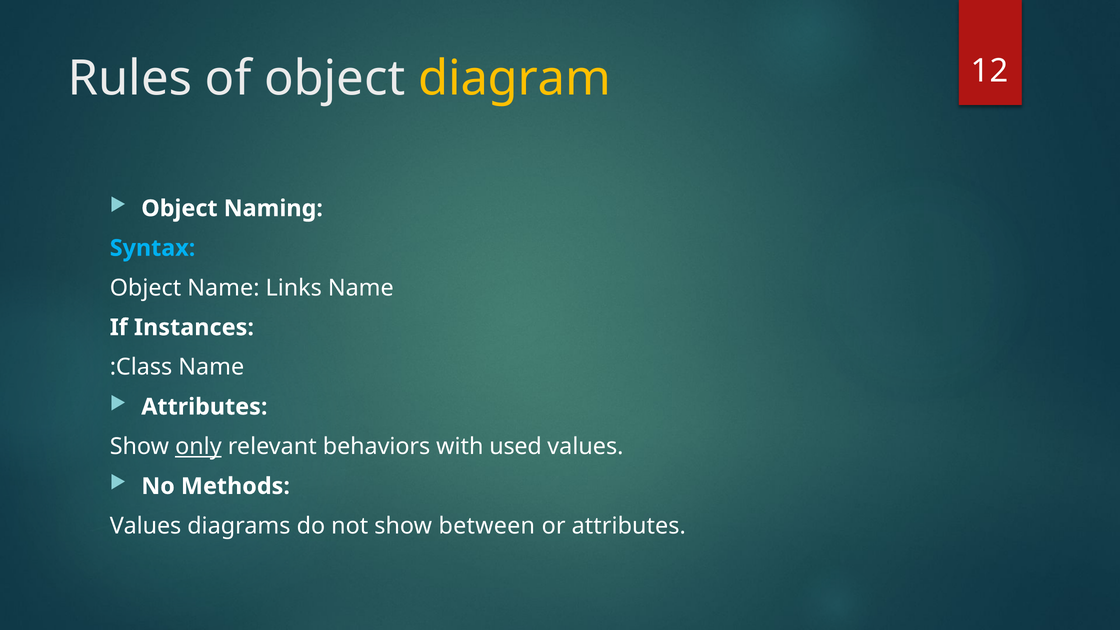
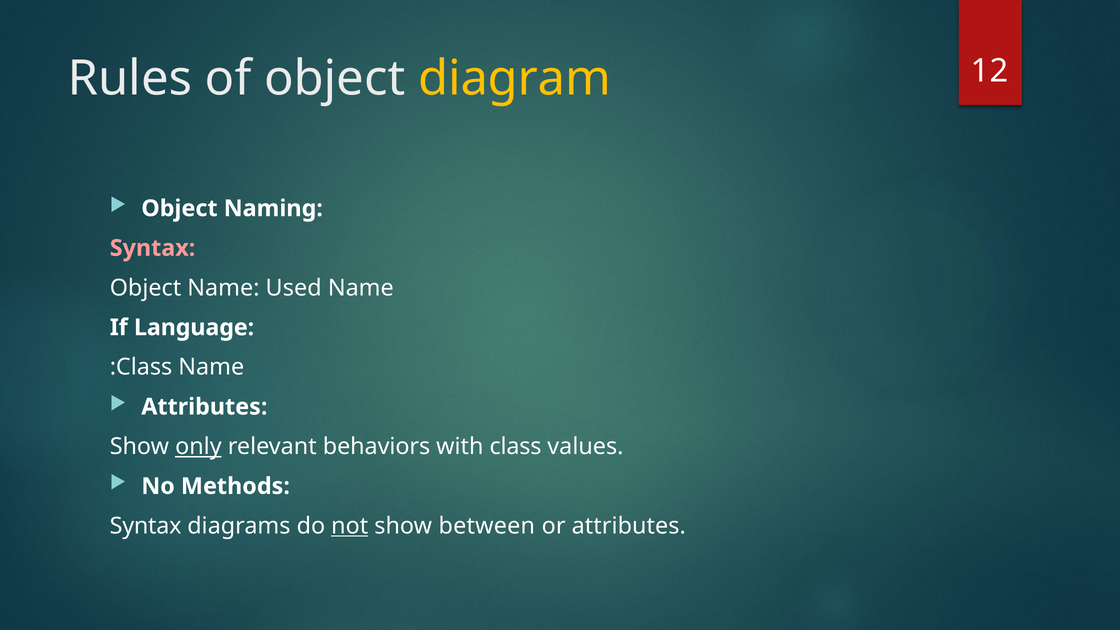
Syntax colour: light blue -> pink (153, 248)
Links: Links -> Used (294, 288)
Instances: Instances -> Language (194, 327)
used: used -> class (516, 447)
Values: Values -> Syntax (146, 526)
not underline: none -> present (350, 526)
